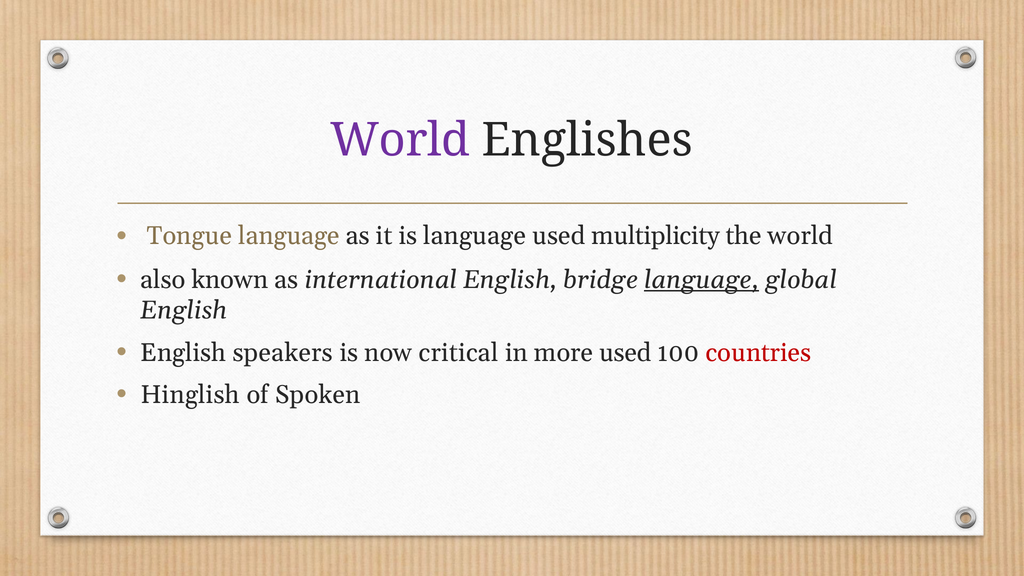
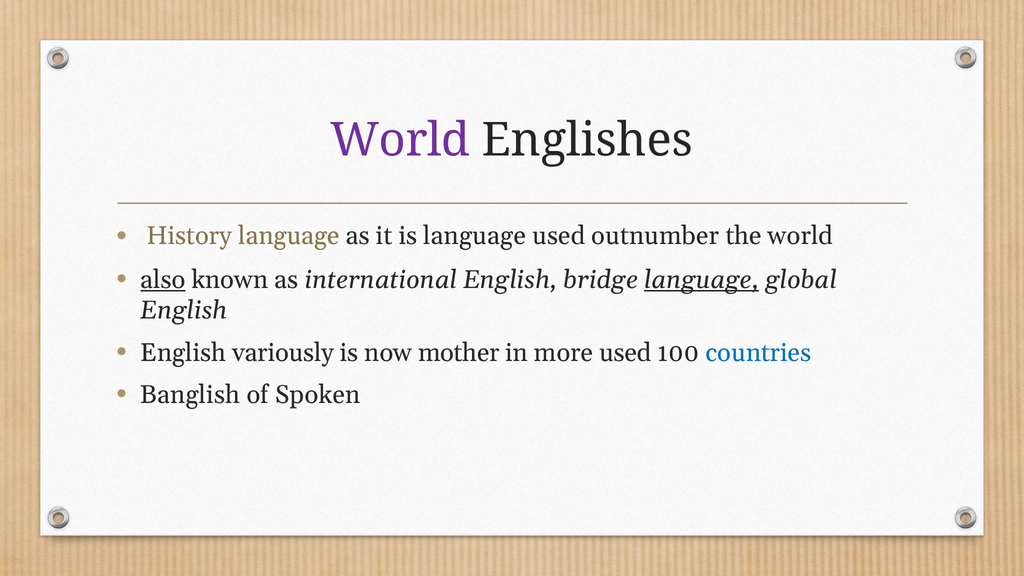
Tongue: Tongue -> History (189, 236)
multiplicity: multiplicity -> outnumber (655, 236)
also underline: none -> present (163, 280)
speakers: speakers -> variously (283, 353)
critical: critical -> mother (459, 353)
countries colour: red -> blue (759, 353)
Hinglish: Hinglish -> Banglish (190, 395)
